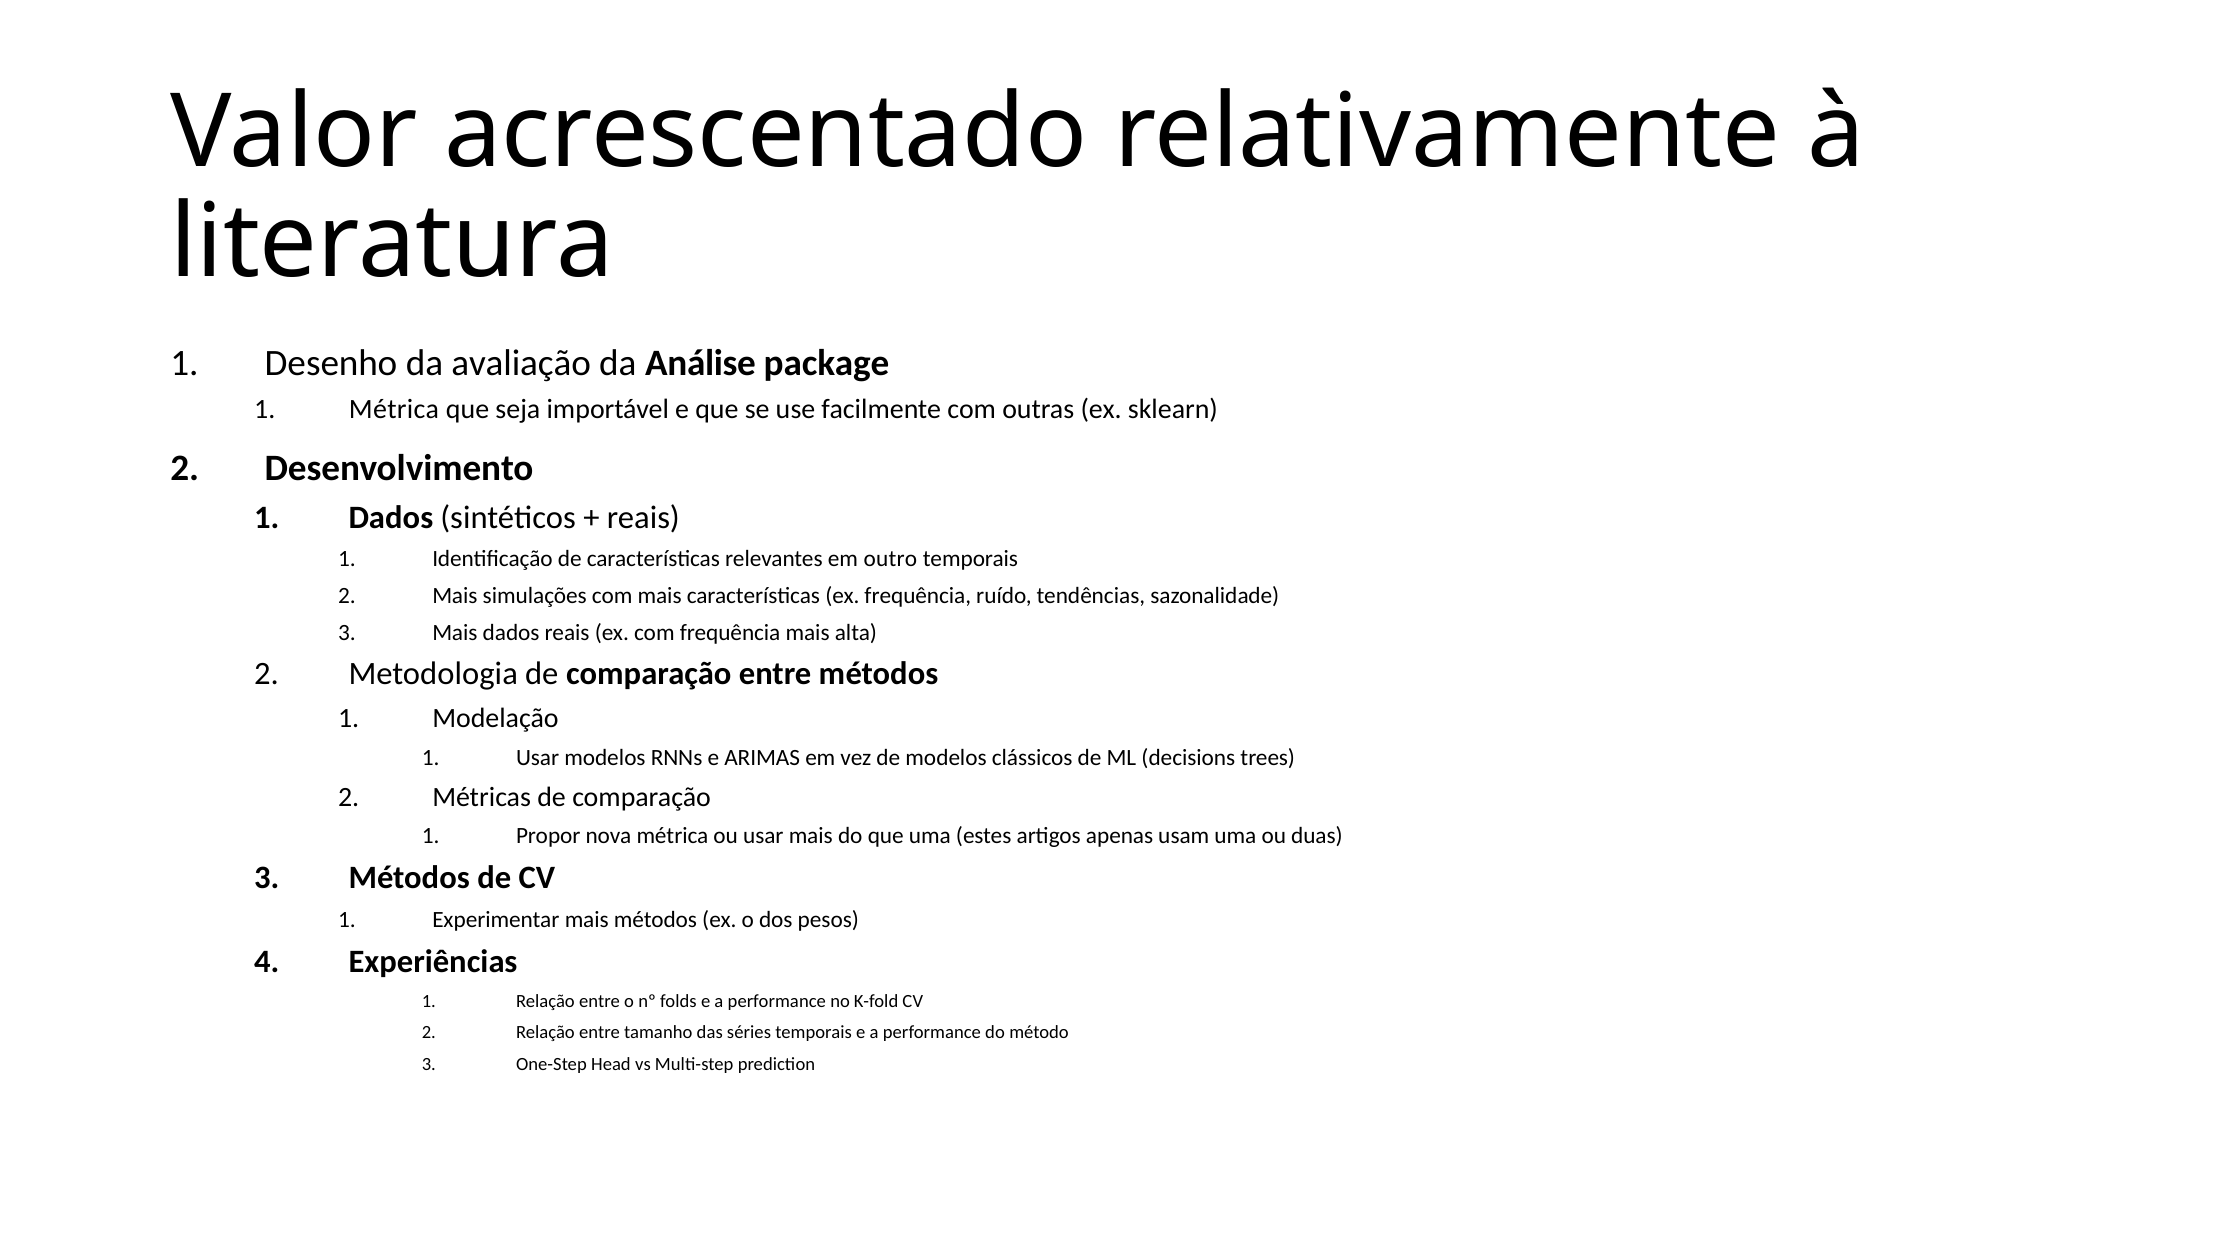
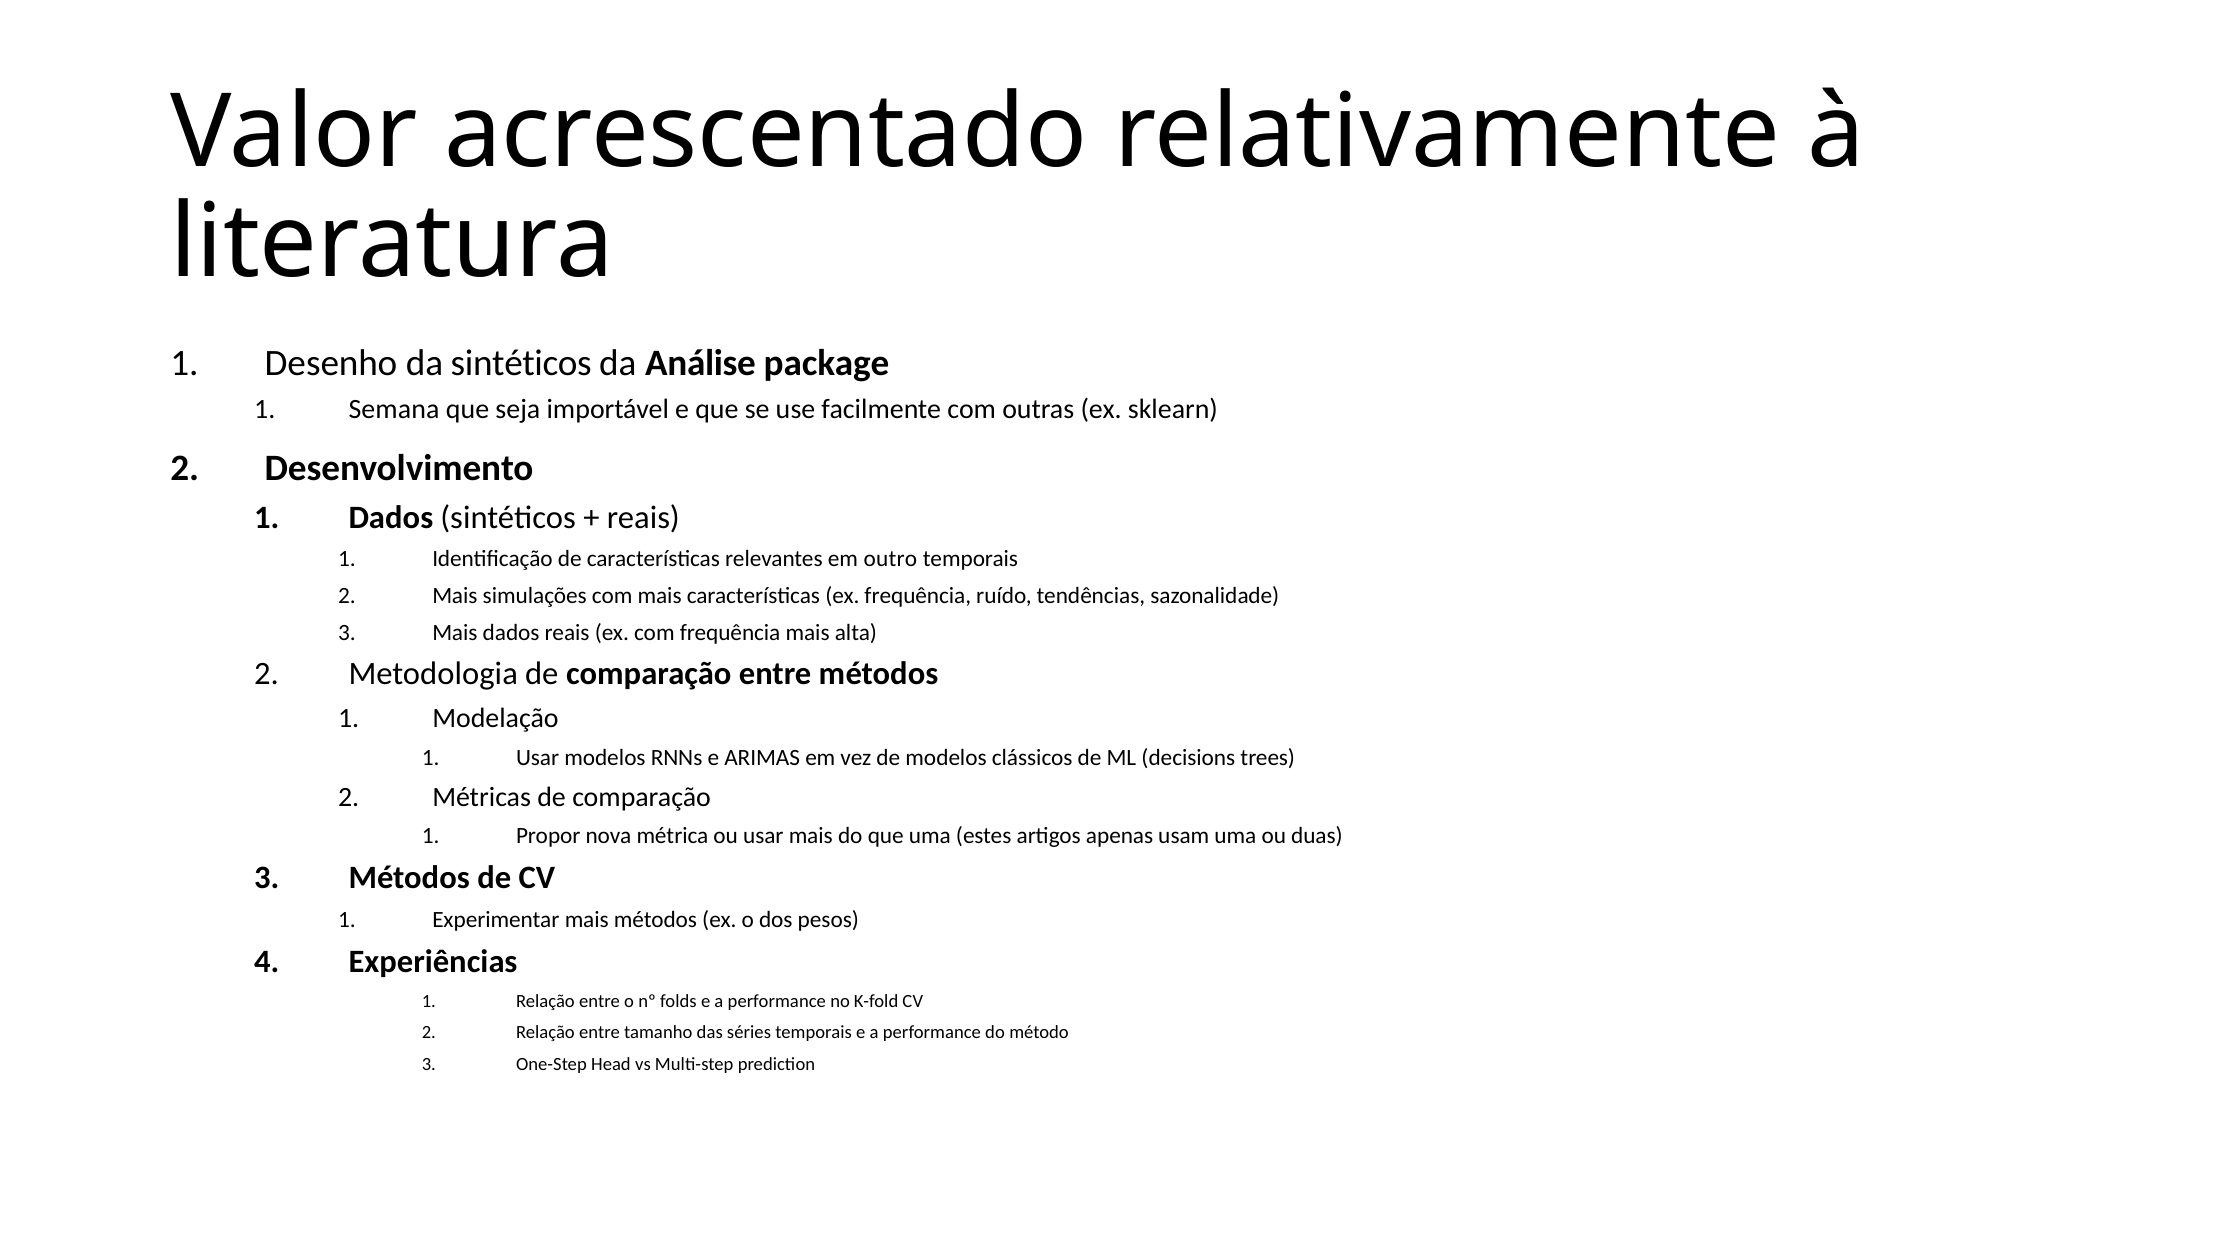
da avaliação: avaliação -> sintéticos (521, 363)
Métrica: Métrica -> Semana (394, 410)
